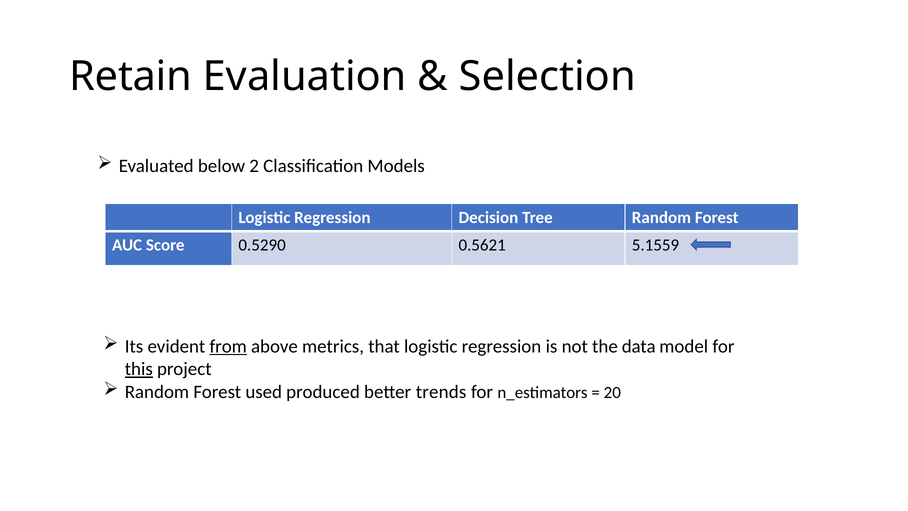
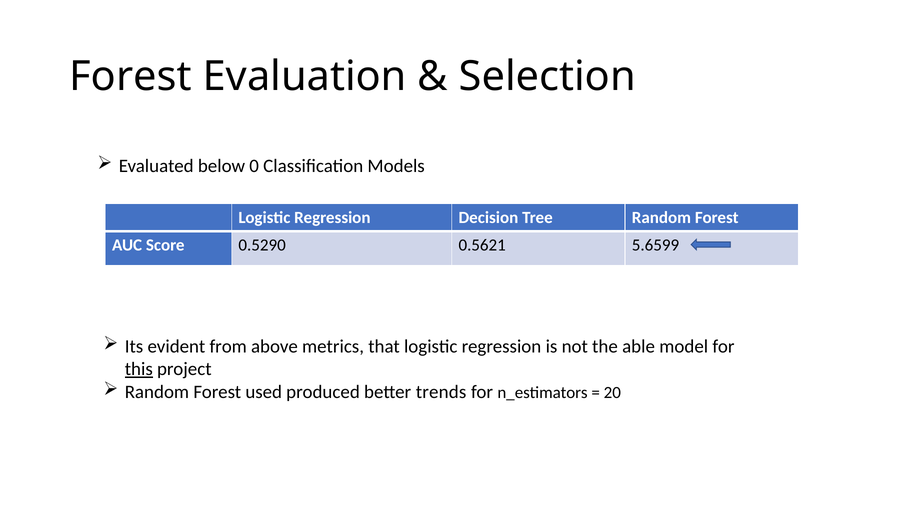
Retain: Retain -> Forest (131, 76)
2: 2 -> 0 (254, 166)
5.1559: 5.1559 -> 5.6599 (655, 245)
from underline: present -> none (228, 346)
data: data -> able (639, 346)
